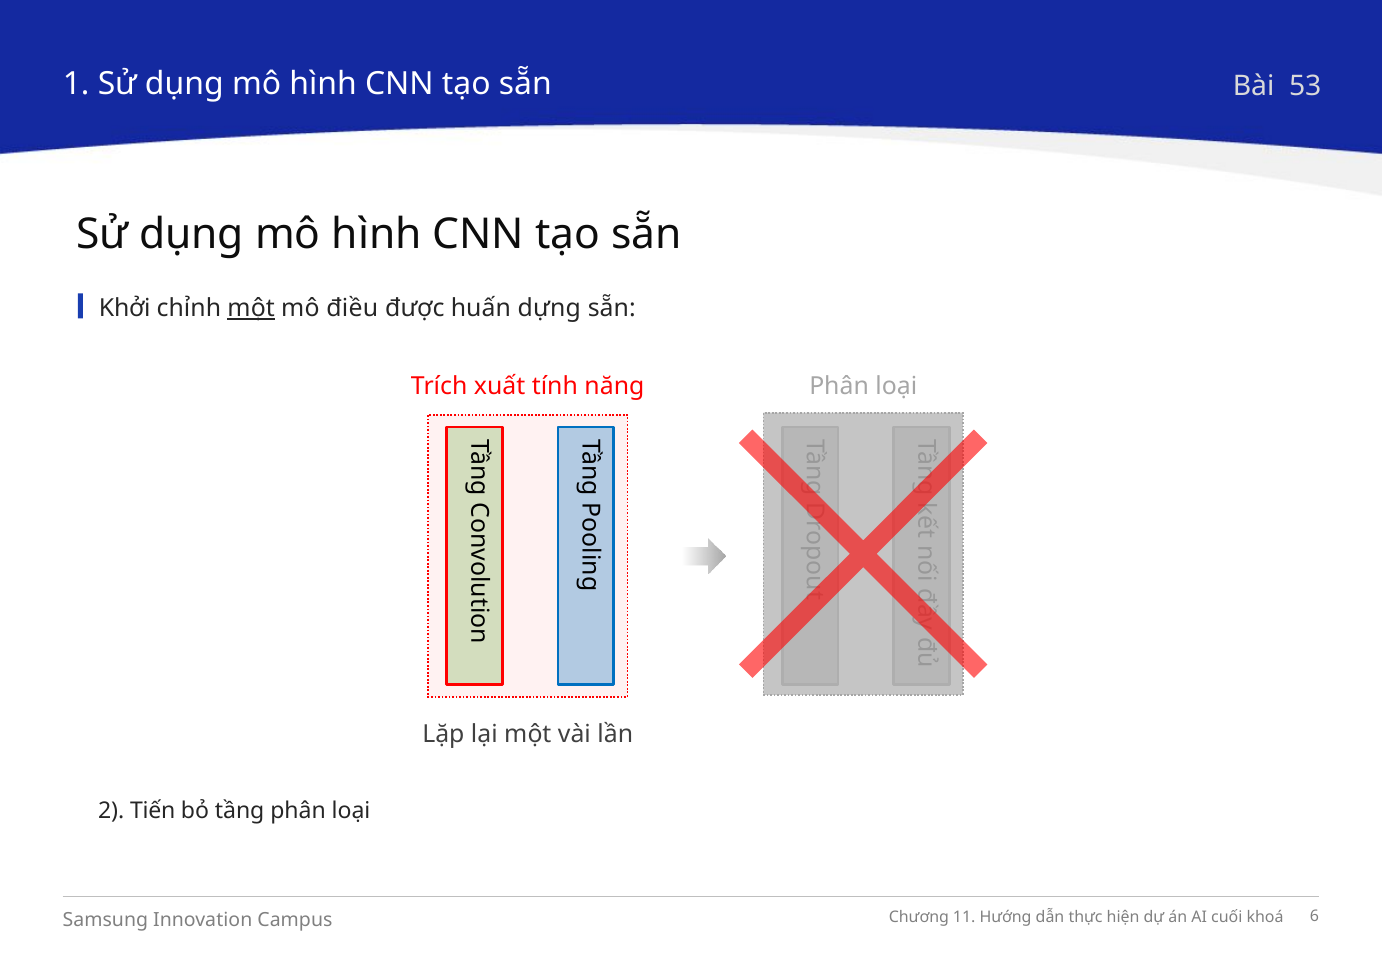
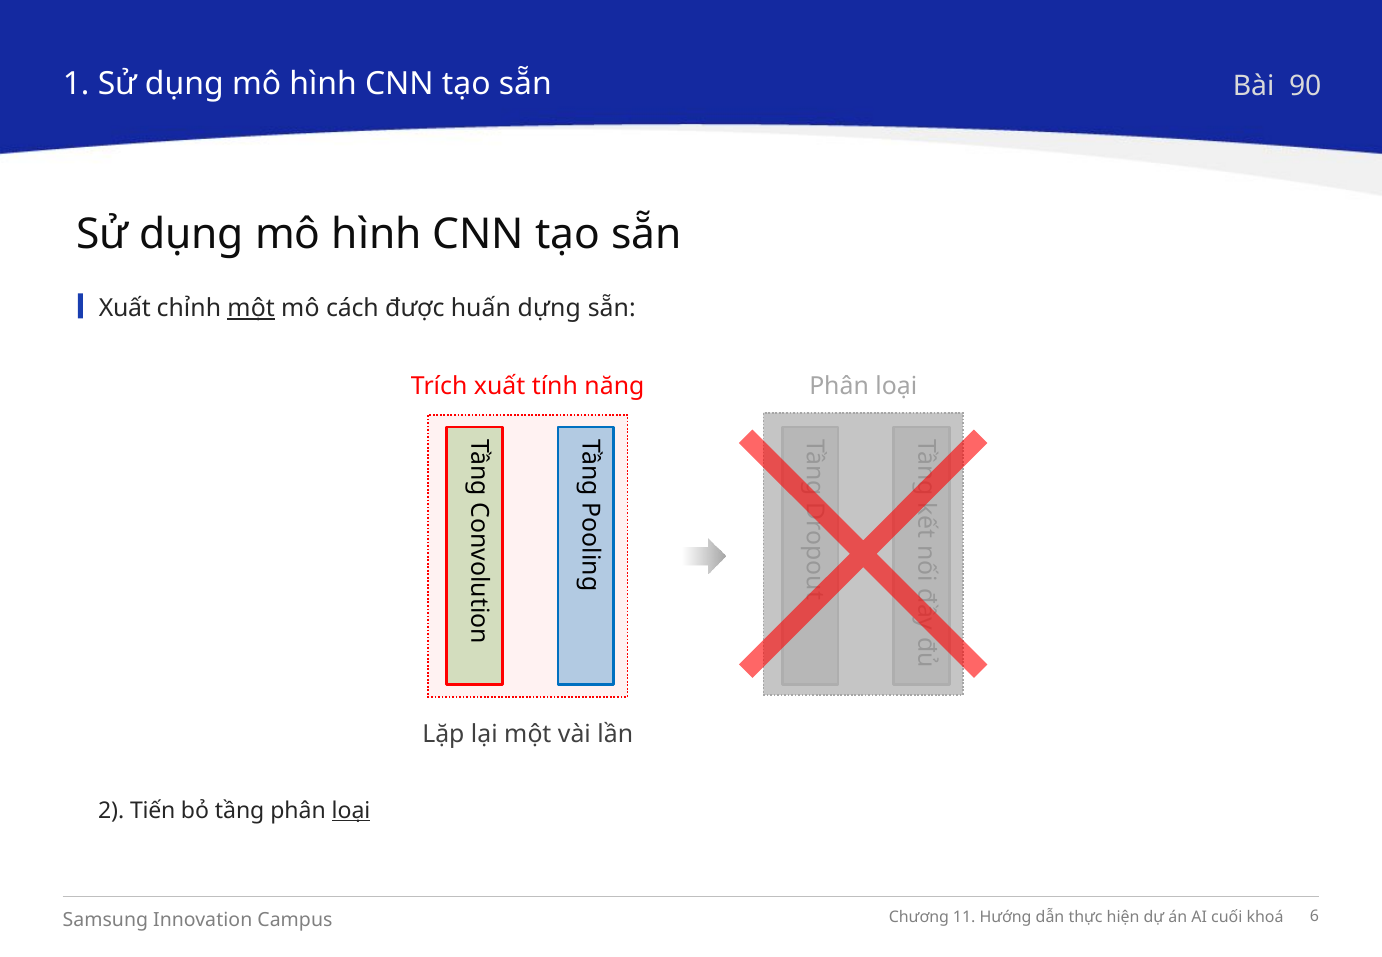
53: 53 -> 90 (1305, 86)
Khởi: Khởi -> Xuất (125, 309)
điều: điều -> cách (352, 309)
loại underline: none -> present (351, 811)
